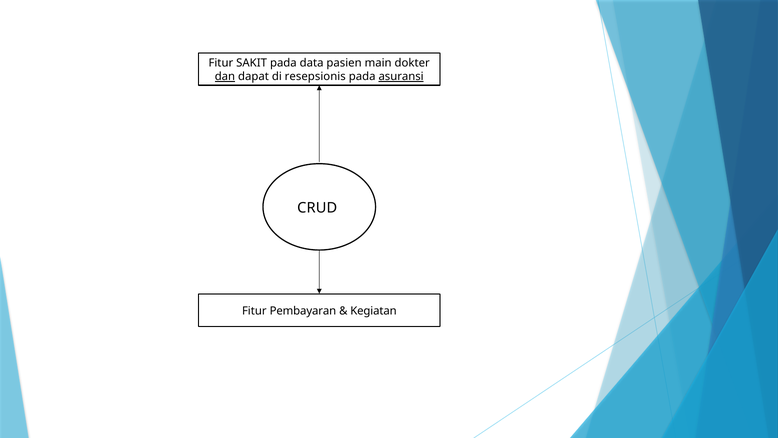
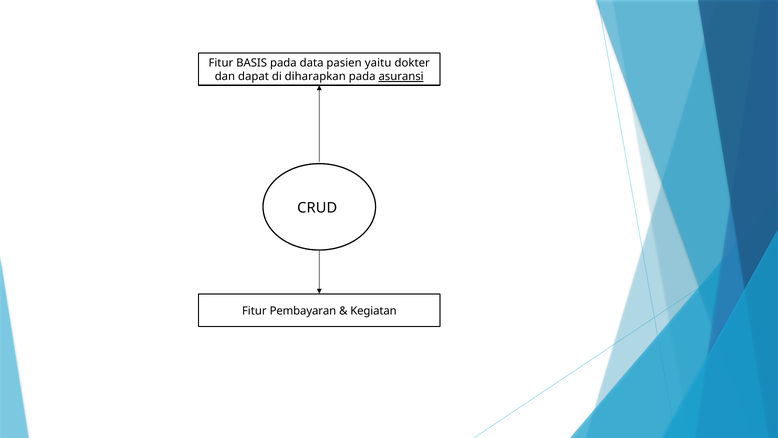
SAKIT: SAKIT -> BASIS (252, 63)
main: main -> yaitu (378, 63)
dan underline: present -> none (225, 77)
resepsionis: resepsionis -> diharapkan (315, 77)
